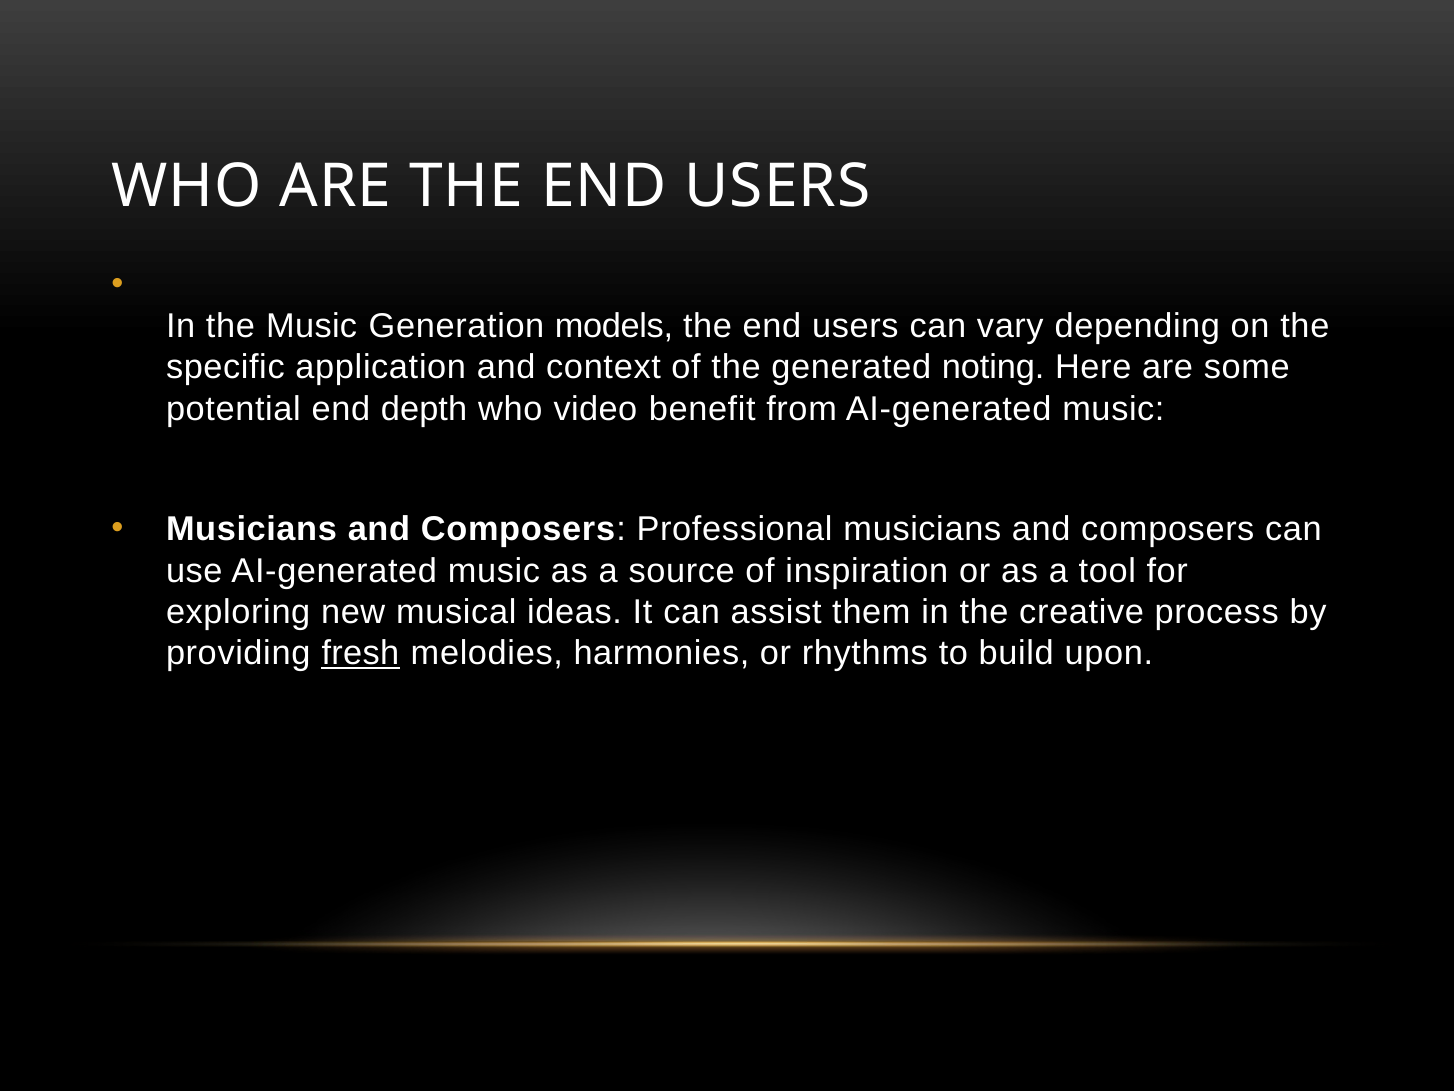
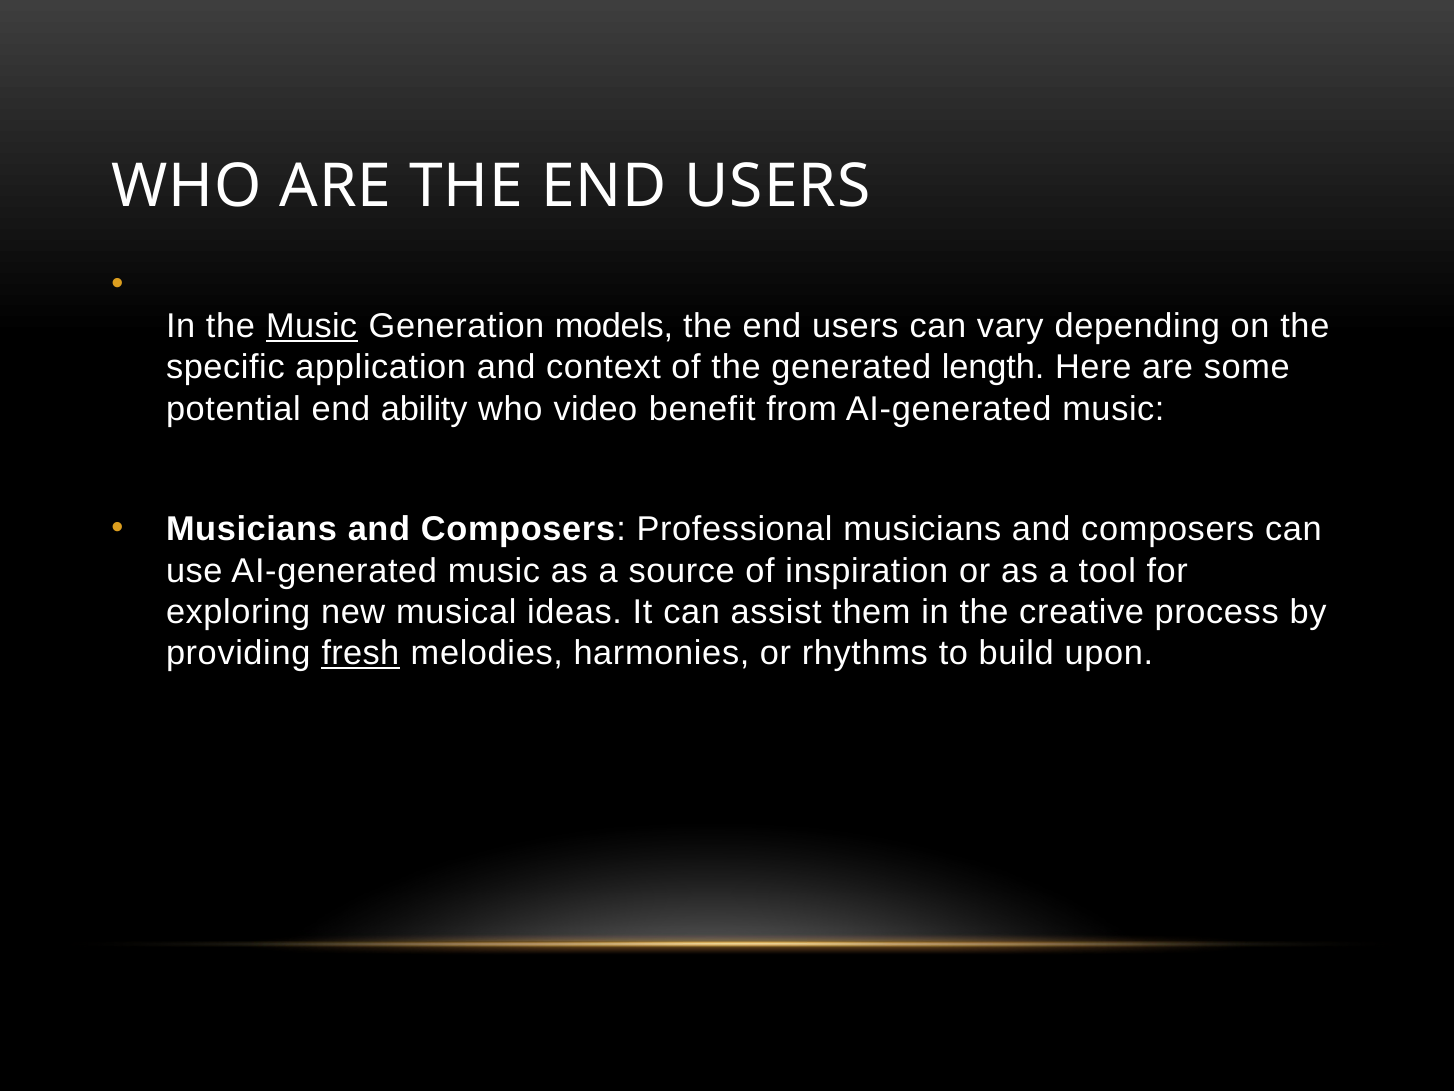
Music underline: none -> present (312, 326)
noting: noting -> length (993, 367)
depth: depth -> ability (424, 409)
